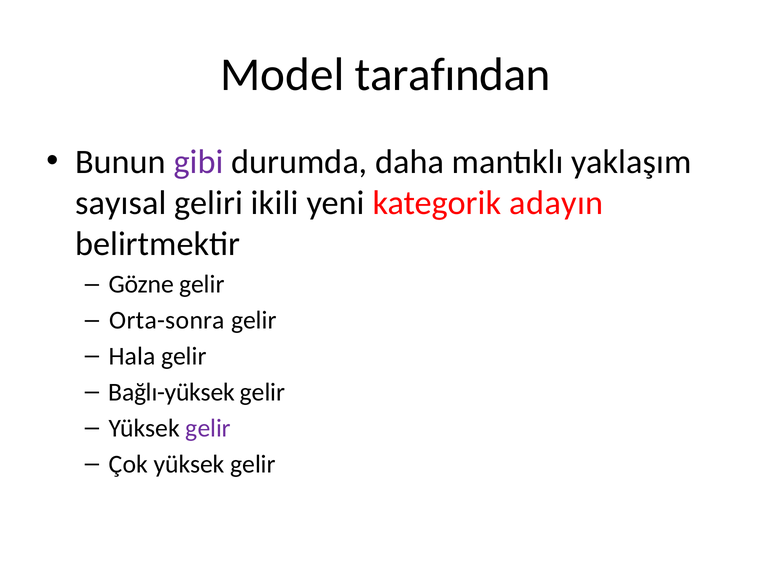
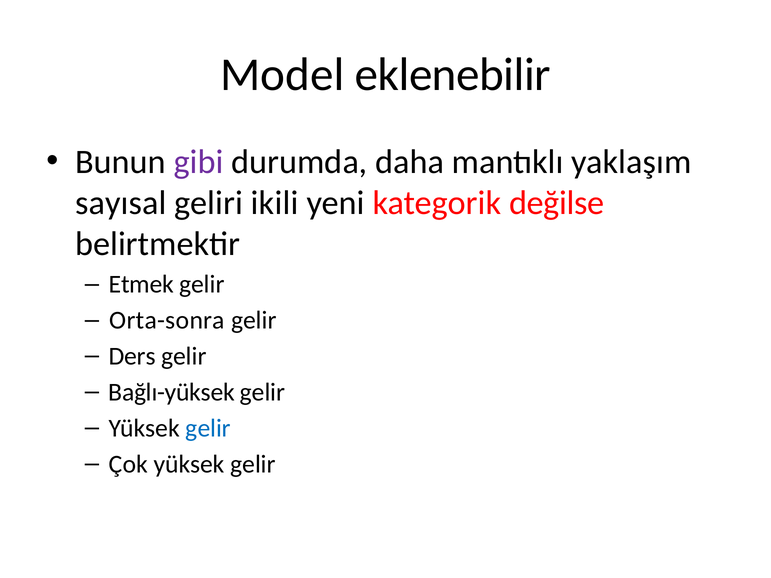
tarafından: tarafından -> eklenebilir (453, 75)
adayın: adayın -> değilse (557, 203)
Gözne: Gözne -> Etmek (141, 285)
Hala: Hala -> Ders (132, 357)
gelir colour: purple -> blue (208, 428)
